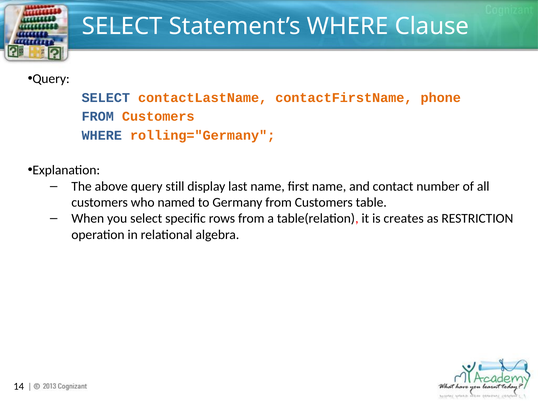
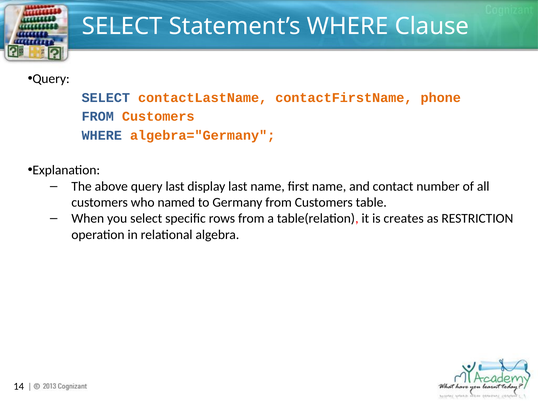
rolling="Germany: rolling="Germany -> algebra="Germany (203, 135)
query still: still -> last (175, 187)
